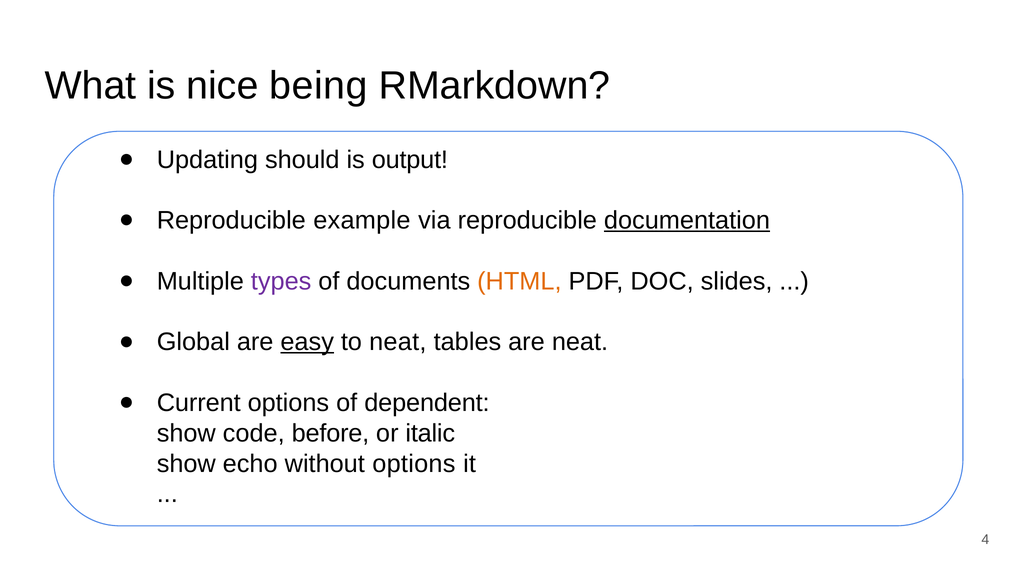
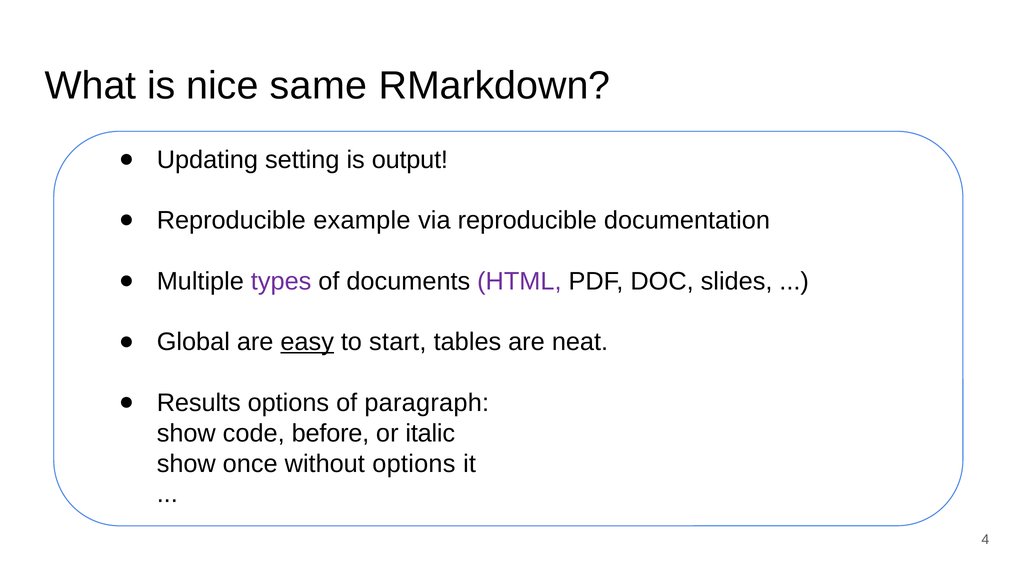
being: being -> same (318, 86)
should: should -> setting (302, 160)
documentation underline: present -> none (687, 220)
HTML colour: orange -> purple (519, 281)
to neat: neat -> start (398, 342)
Current: Current -> Results (199, 403)
dependent: dependent -> paragraph (427, 403)
echo: echo -> once (250, 464)
